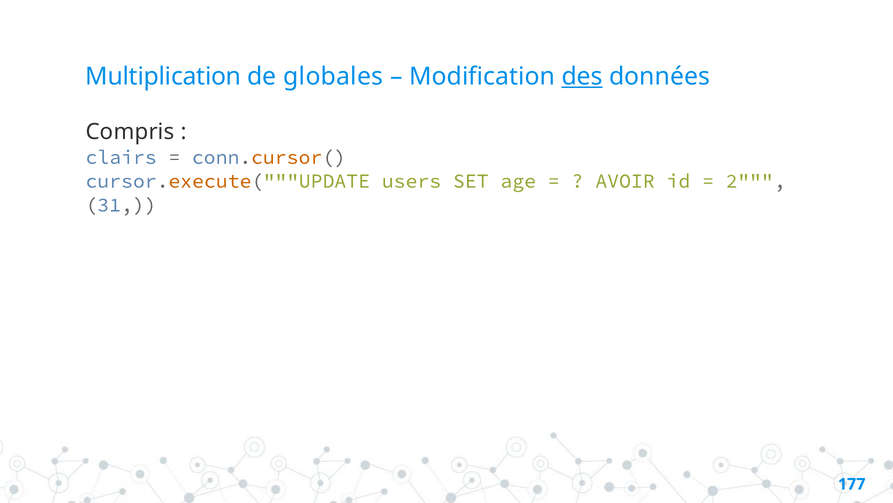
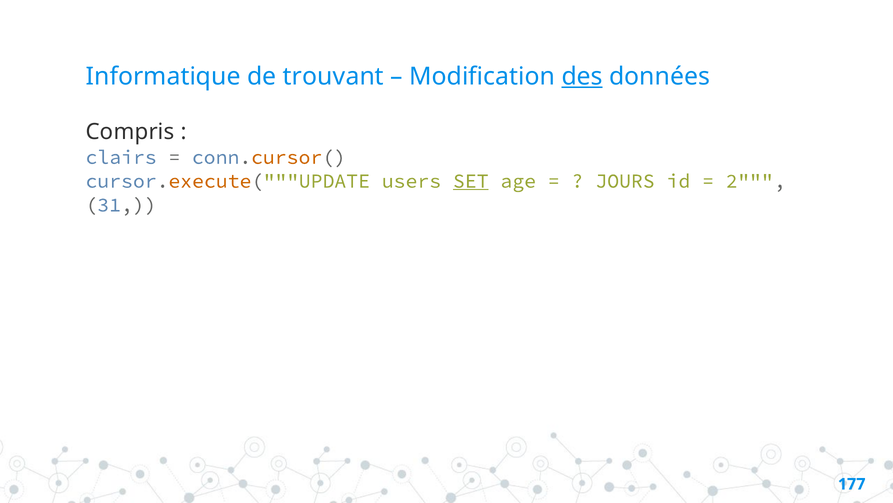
Multiplication: Multiplication -> Informatique (163, 77)
globales: globales -> trouvant (333, 77)
SET underline: none -> present (471, 181)
AVOIR: AVOIR -> JOURS (625, 181)
